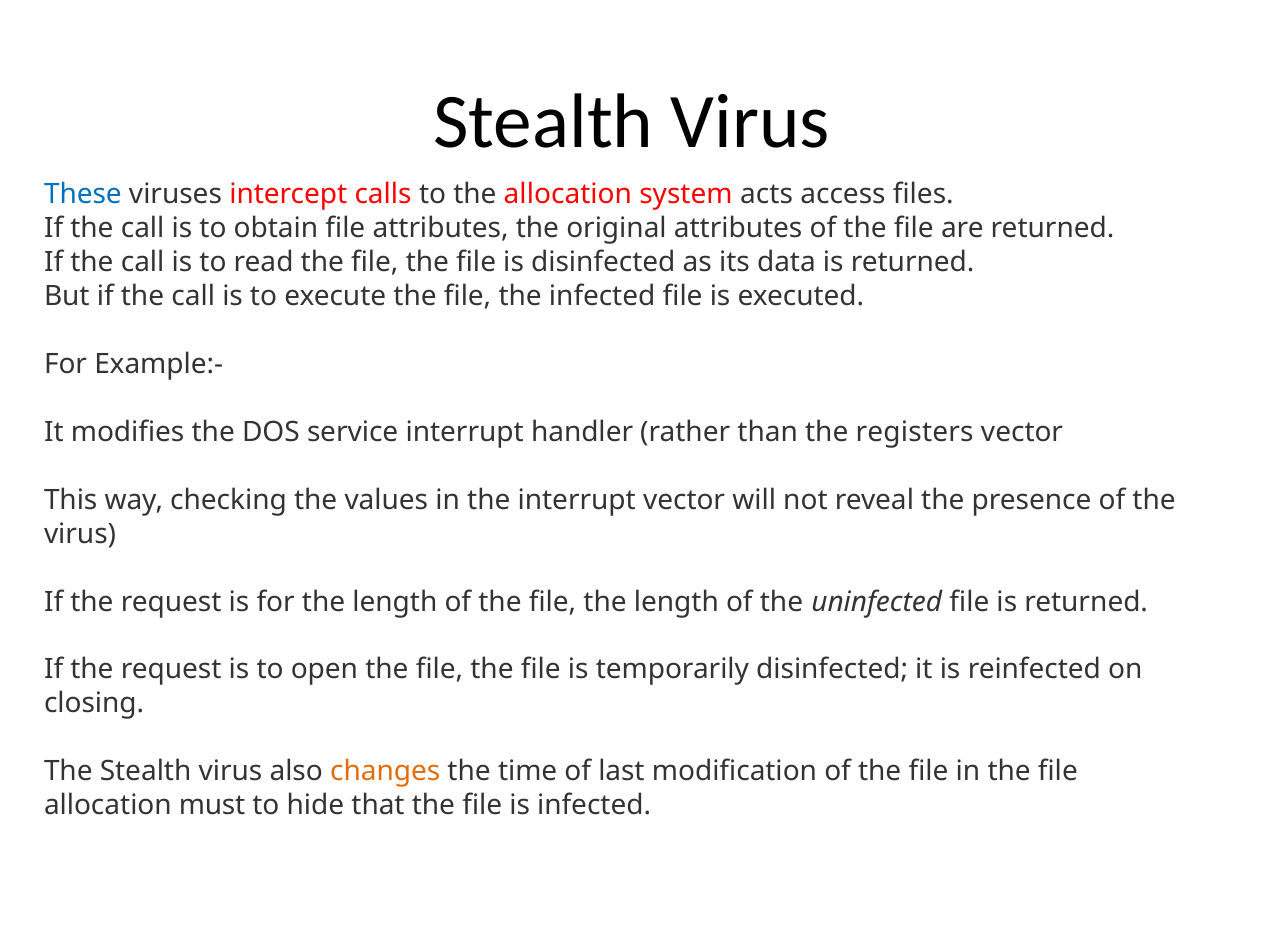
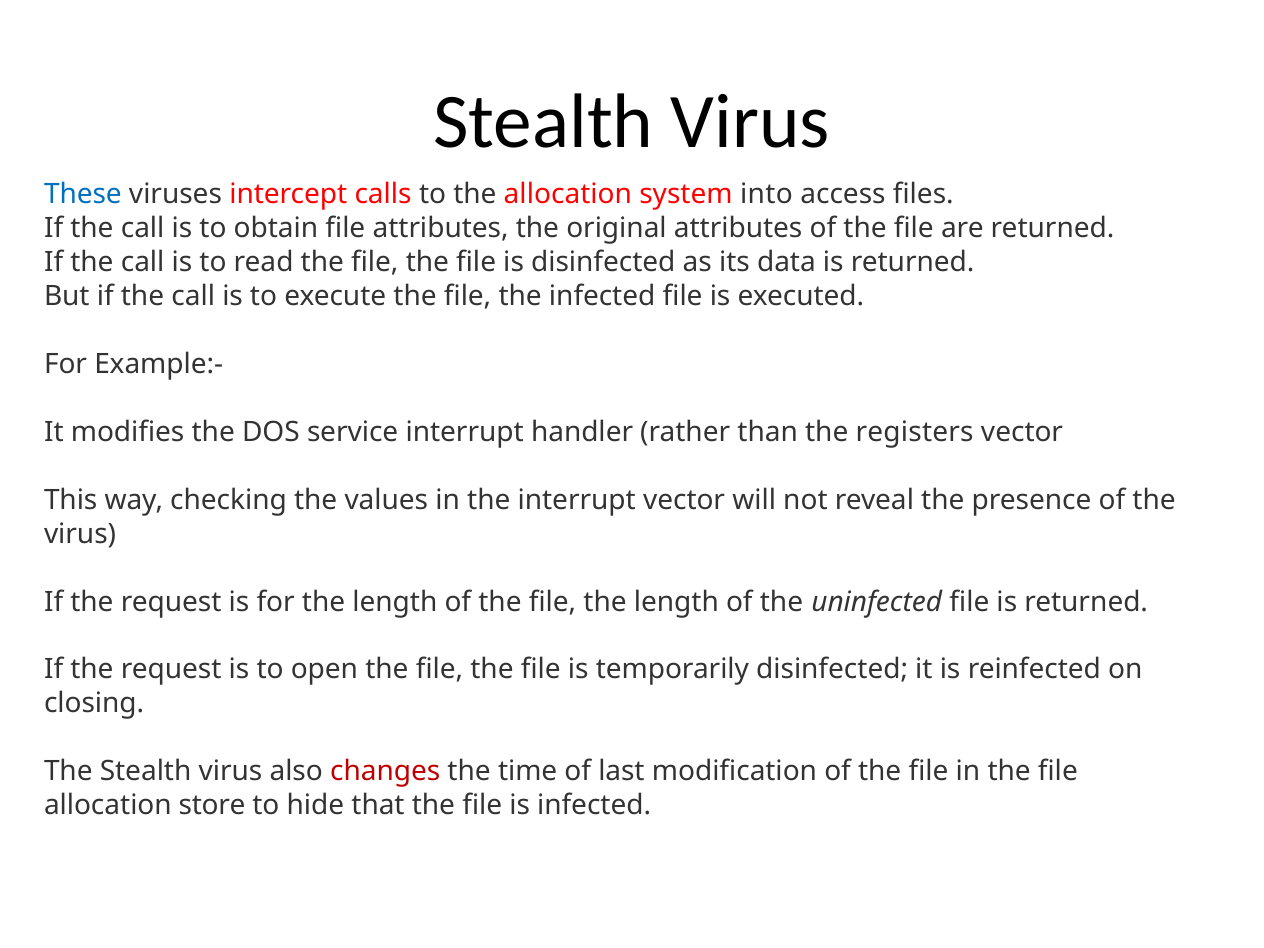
acts: acts -> into (766, 194)
changes colour: orange -> red (385, 772)
must: must -> store (212, 806)
